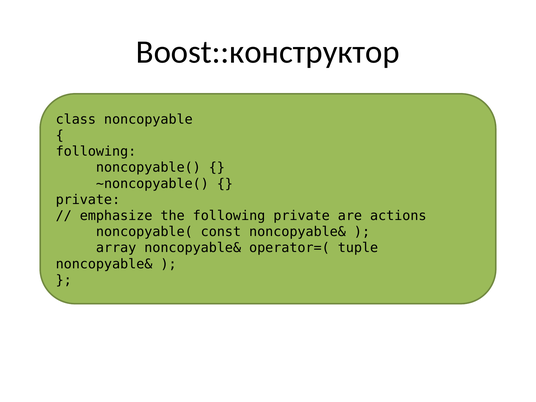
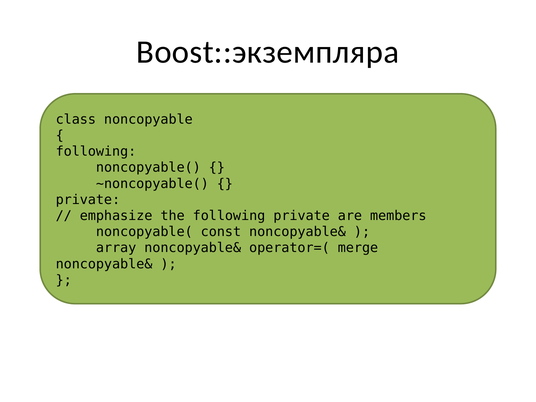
Boost::конструктор: Boost::конструктор -> Boost::экземпляра (268, 52)
actions: actions -> members (398, 216)
tuple: tuple -> merge (358, 248)
